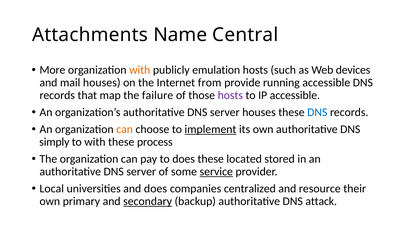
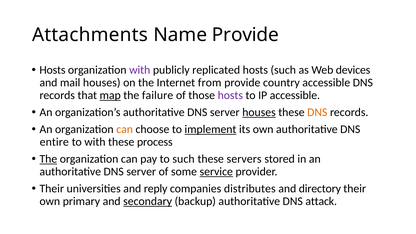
Name Central: Central -> Provide (245, 35)
More: More -> Hosts (52, 70)
with colour: orange -> purple (140, 70)
emulation: emulation -> replicated (216, 70)
running: running -> country (281, 83)
map underline: none -> present (110, 95)
houses underline: none -> present (259, 112)
DNS colour: blue -> orange (317, 112)
simply: simply -> entire (54, 142)
The underline: none -> present (48, 159)
to does: does -> such (184, 159)
located: located -> servers (244, 159)
Local: Local -> Their (52, 189)
and does: does -> reply (156, 189)
centralized: centralized -> distributes (250, 189)
resource: resource -> directory (320, 189)
